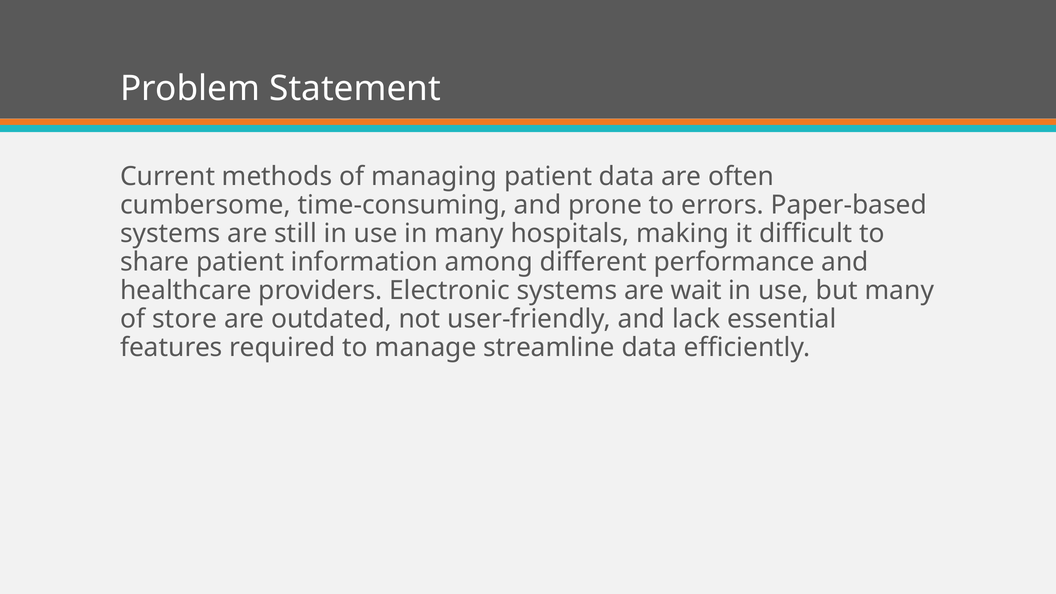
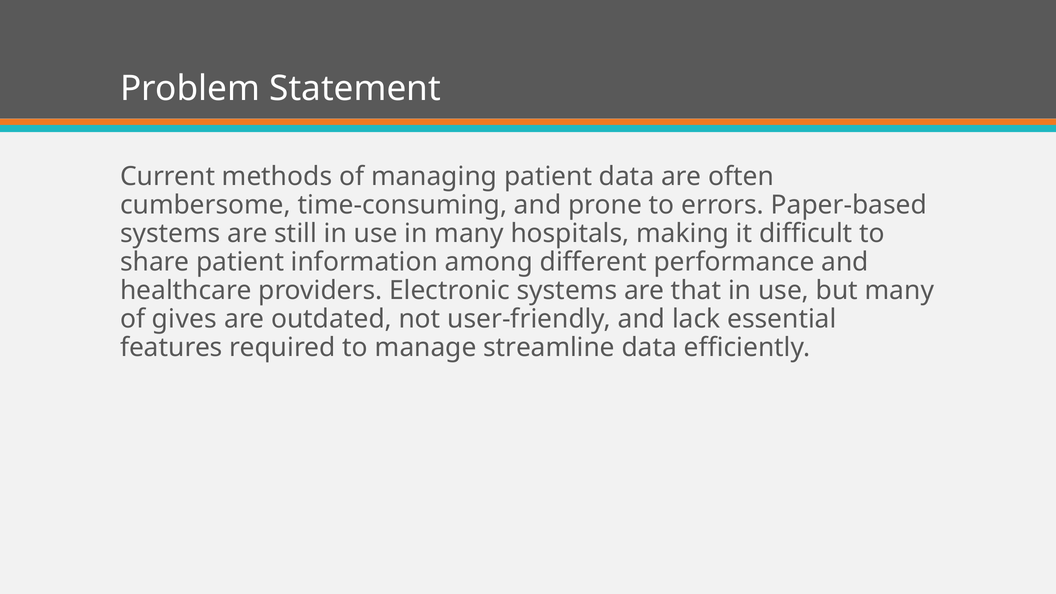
wait: wait -> that (696, 290)
store: store -> gives (185, 319)
